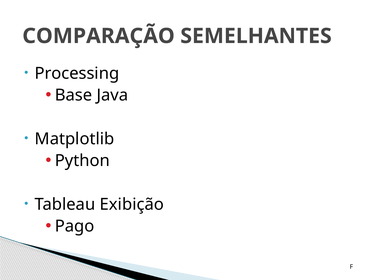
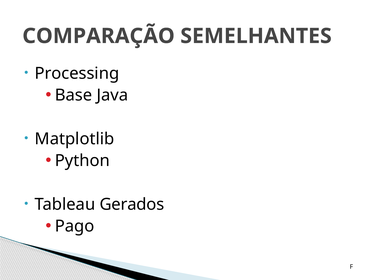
Exibição: Exibição -> Gerados (132, 204)
